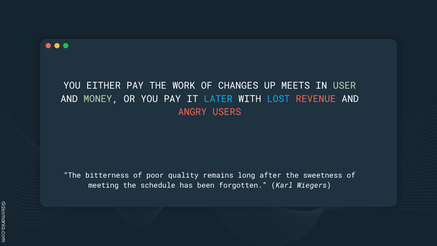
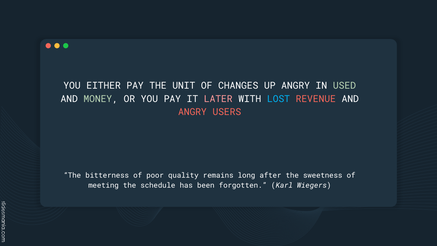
WORK: WORK -> UNIT (184, 86)
UP MEETS: MEETS -> ANGRY (296, 86)
USER: USER -> USED (344, 86)
LATER colour: light blue -> pink (218, 99)
